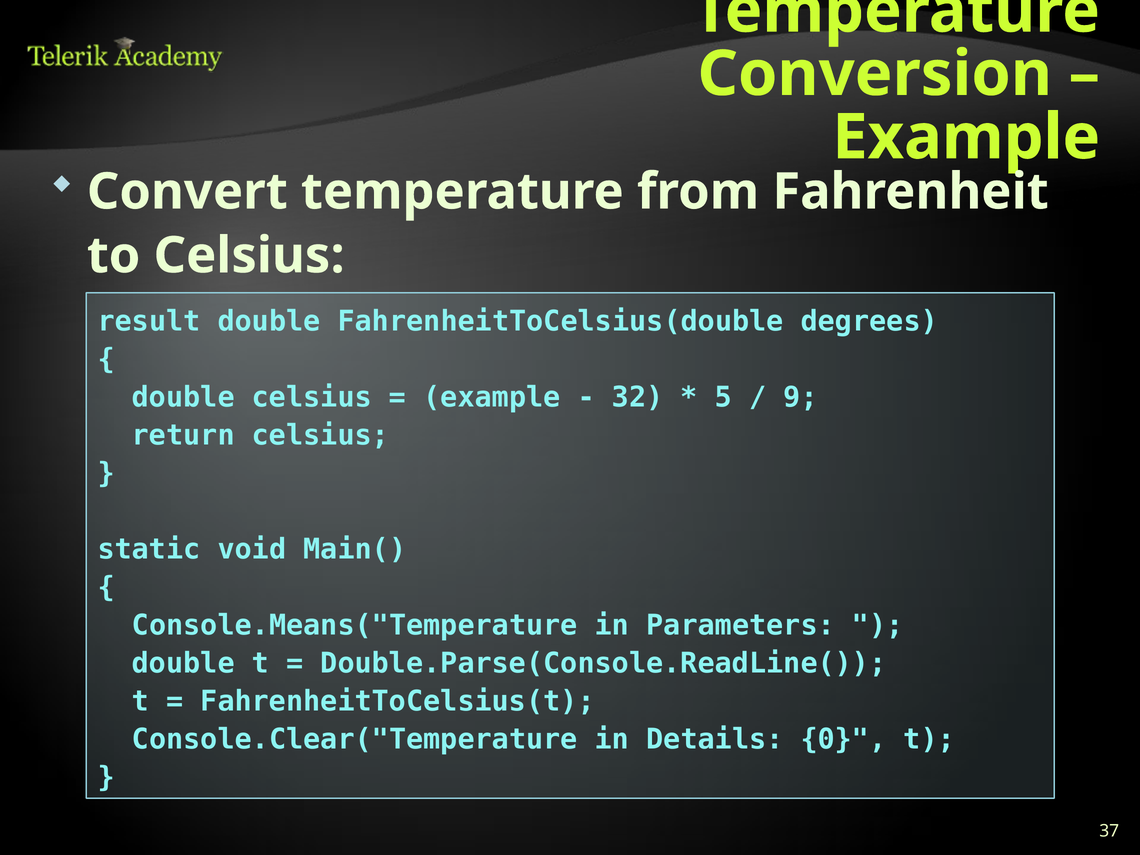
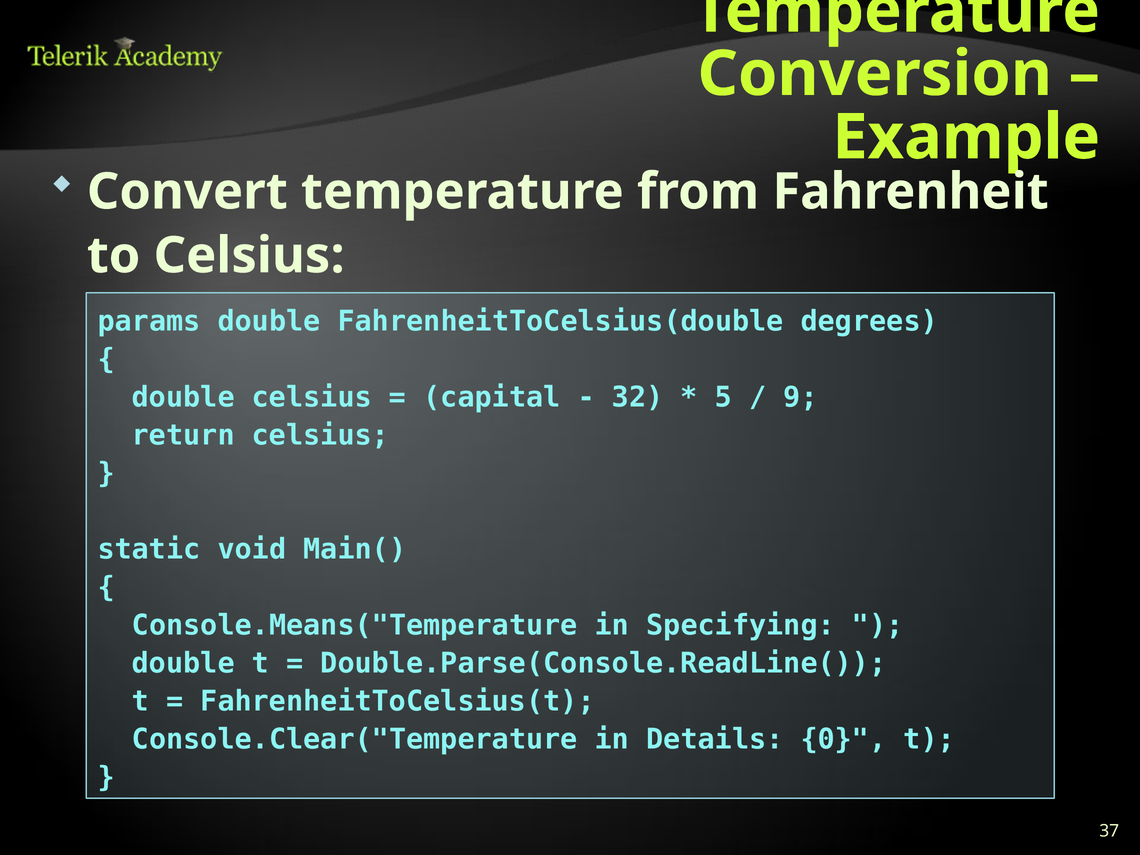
result: result -> params (149, 321)
example: example -> capital (492, 397)
Parameters: Parameters -> Specifying (741, 625)
